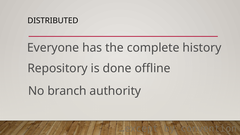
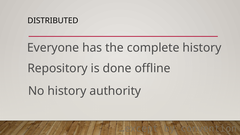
No branch: branch -> history (67, 91)
